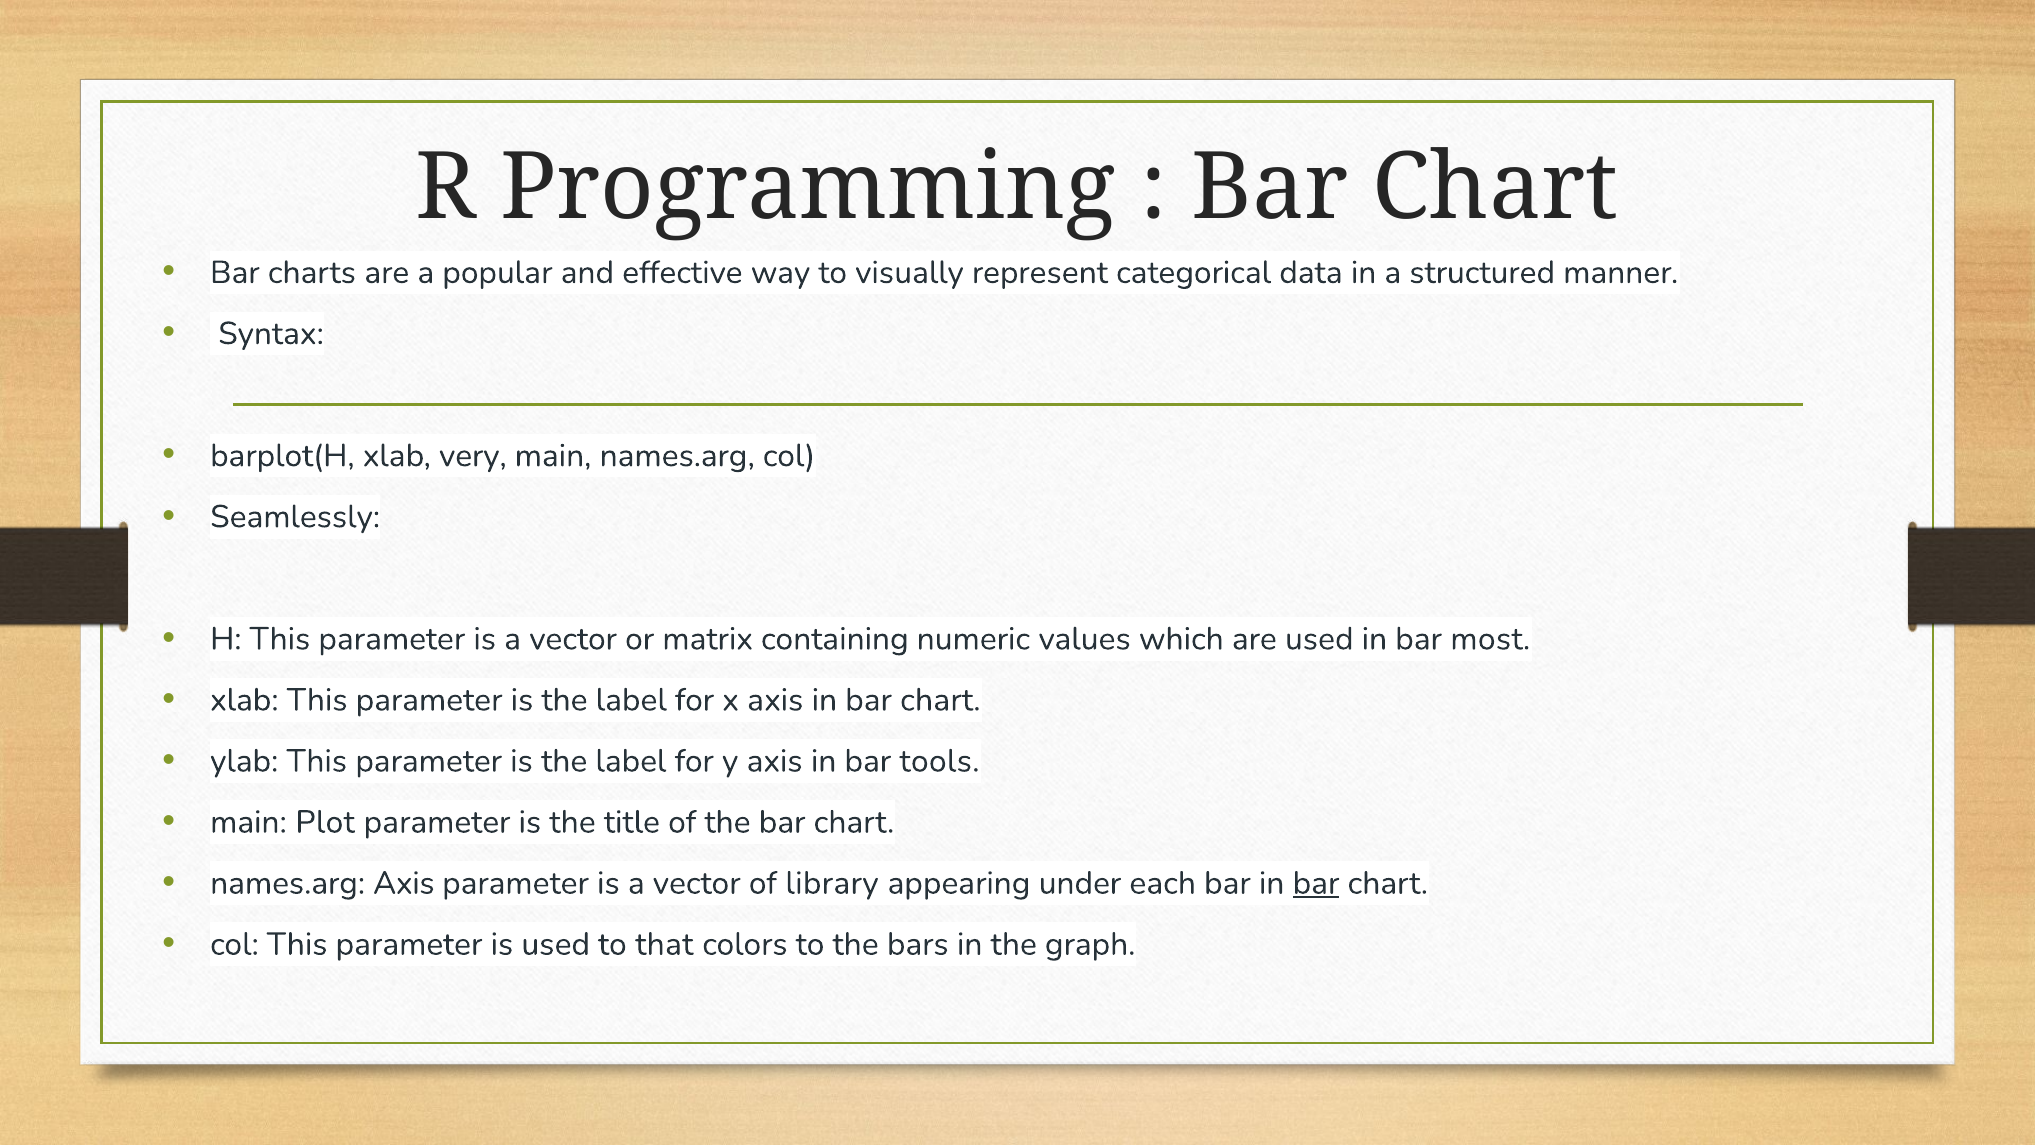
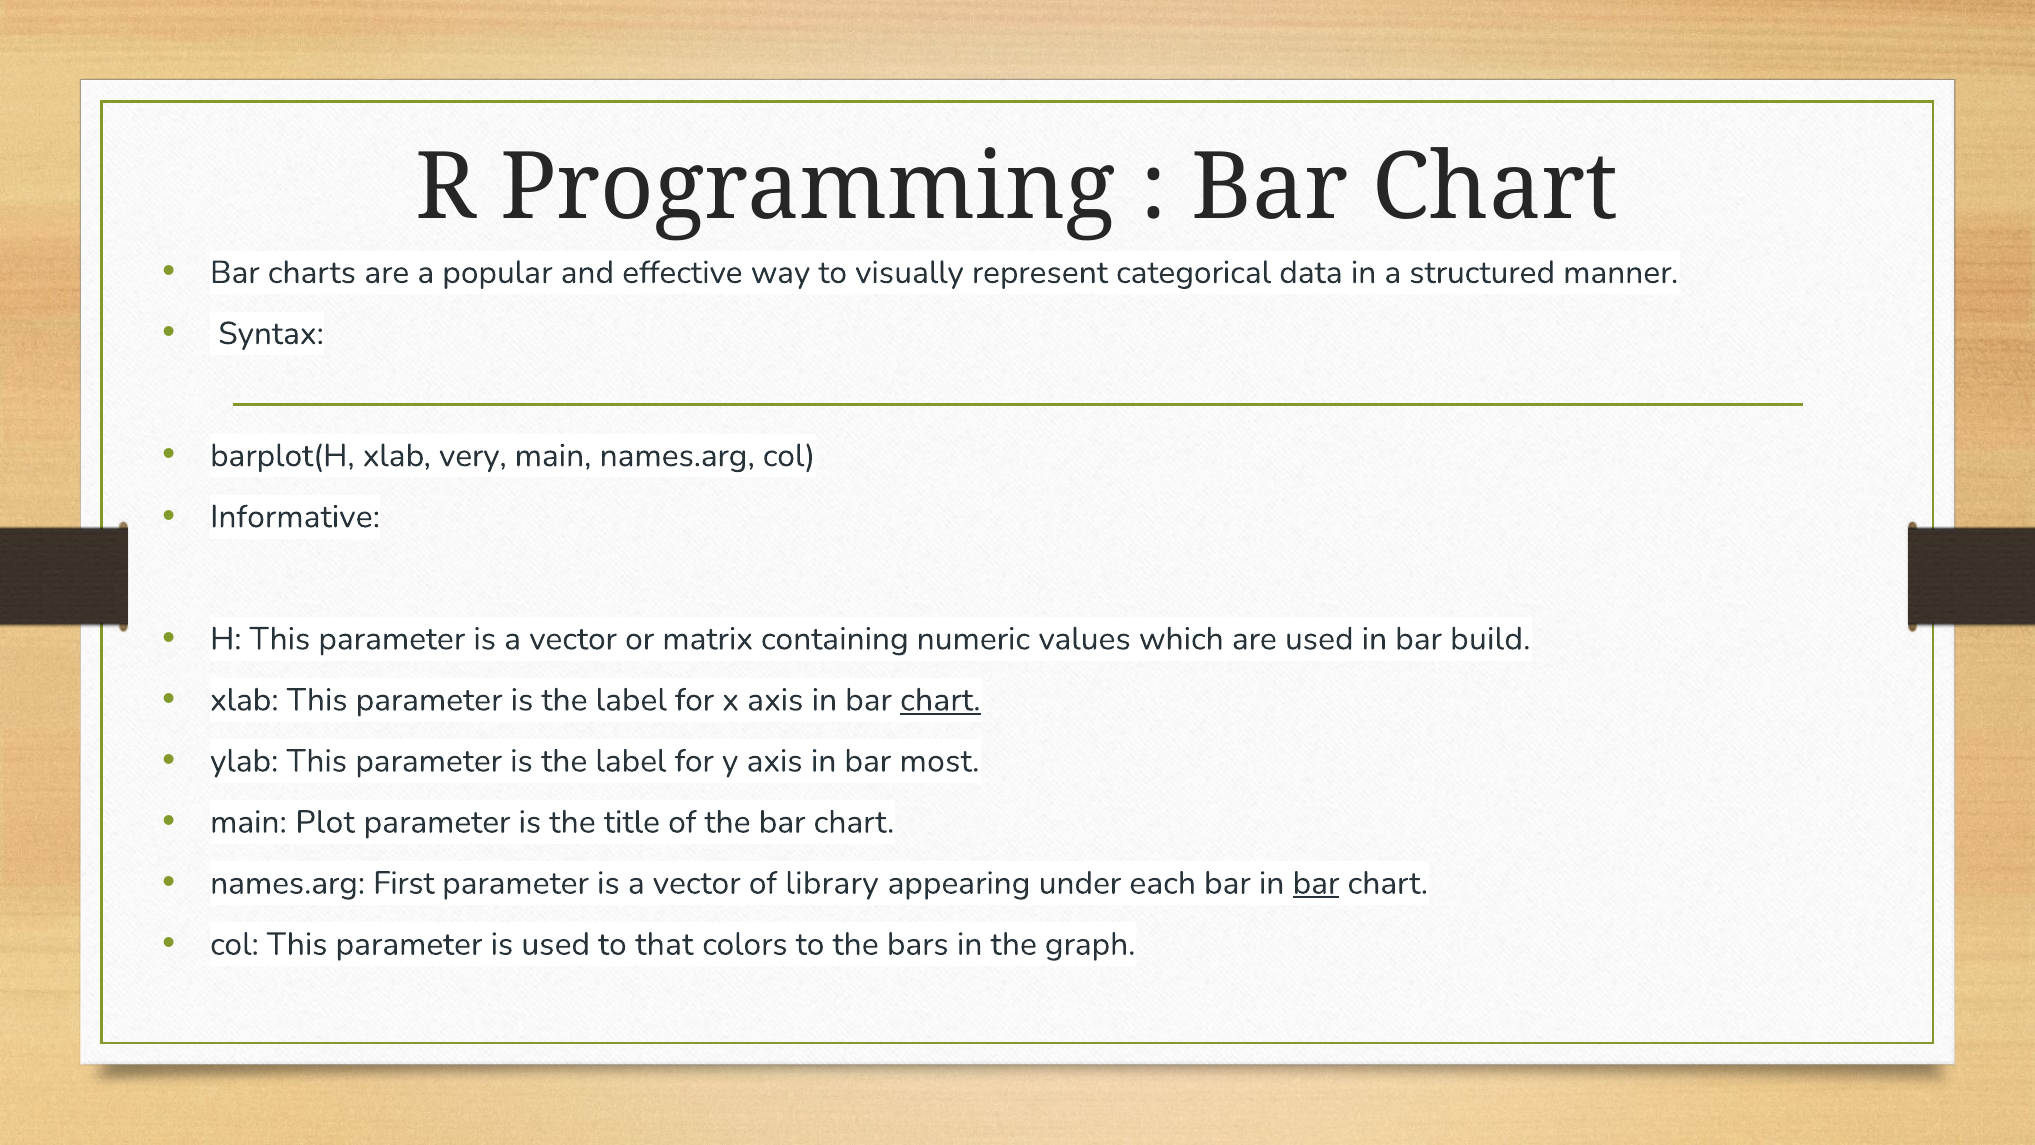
Seamlessly: Seamlessly -> Informative (295, 517)
most: most -> build (1490, 639)
chart underline: none -> present (940, 700)
tools: tools -> most (940, 761)
names.arg Axis: Axis -> First (404, 883)
